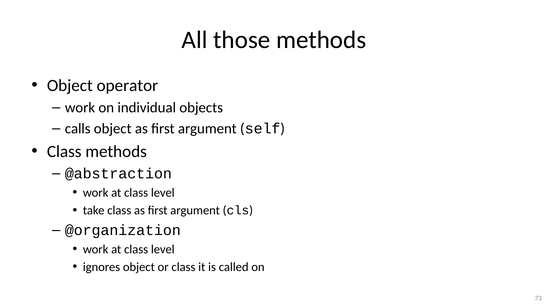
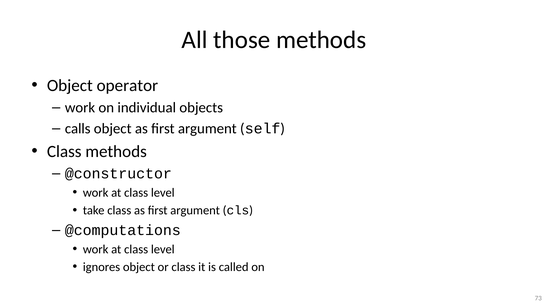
@abstraction: @abstraction -> @constructor (118, 174)
@organization: @organization -> @computations (123, 230)
